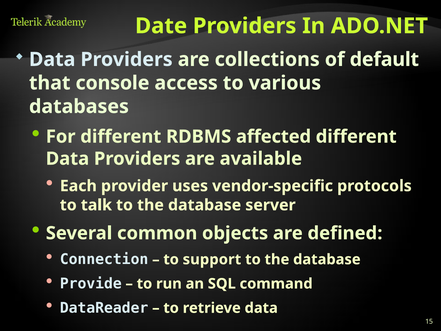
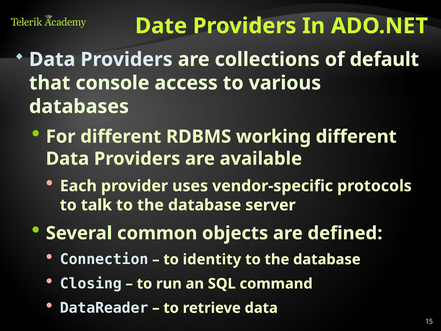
affected: affected -> working (274, 137)
support: support -> identity (212, 259)
Provide: Provide -> Closing (91, 283)
